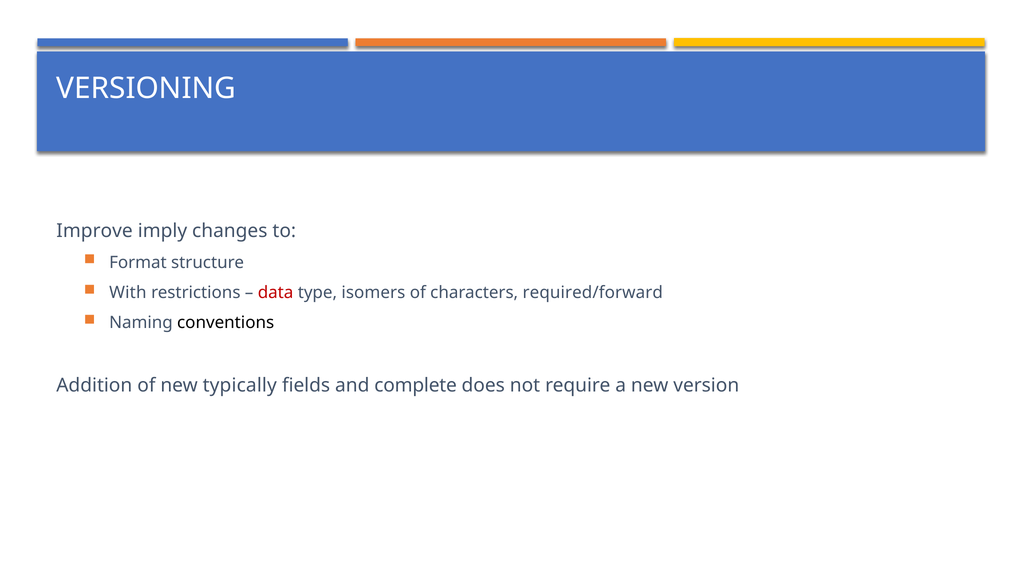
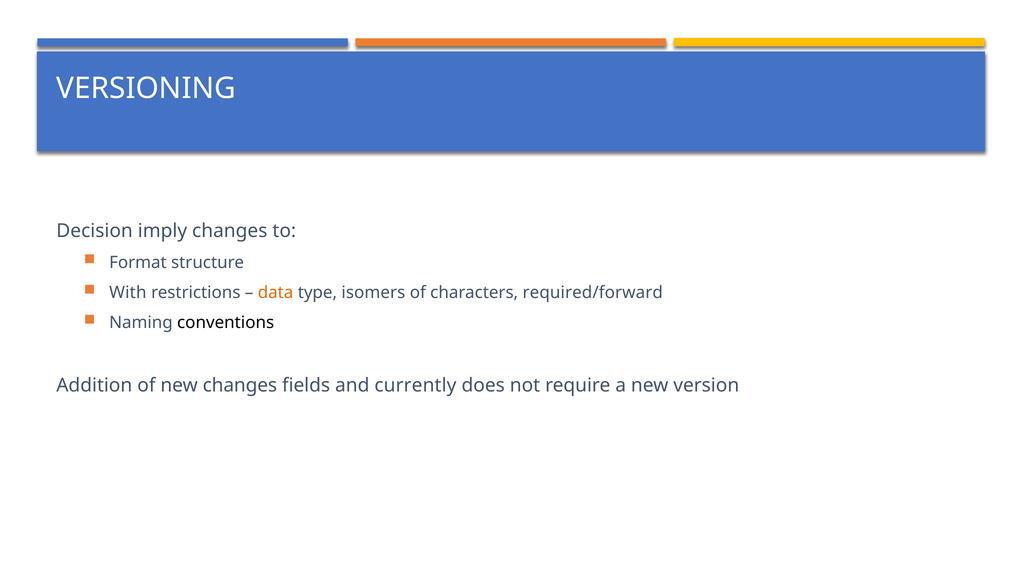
Improve: Improve -> Decision (95, 231)
data colour: red -> orange (276, 293)
new typically: typically -> changes (240, 385)
complete: complete -> currently (415, 385)
